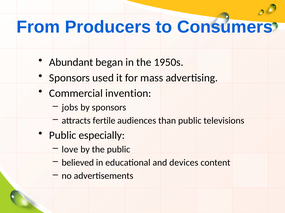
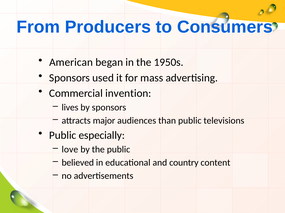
Abundant: Abundant -> American (71, 63)
jobs: jobs -> lives (70, 108)
fertile: fertile -> major (104, 121)
devices: devices -> country (184, 163)
